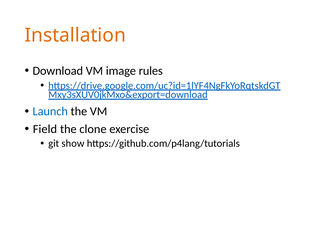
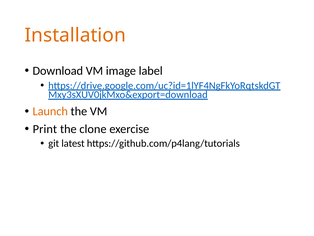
rules: rules -> label (151, 71)
Launch colour: blue -> orange (50, 111)
Field: Field -> Print (45, 129)
show: show -> latest (73, 143)
